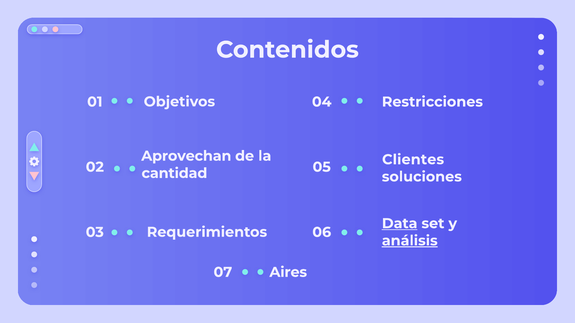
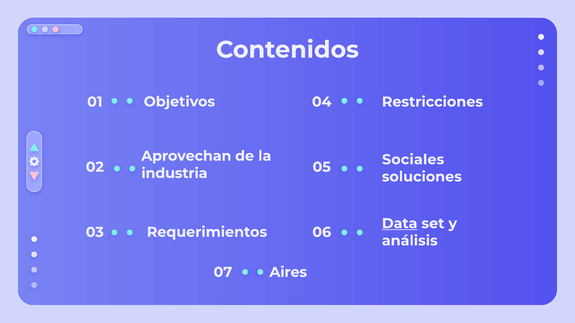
Clientes: Clientes -> Sociales (413, 160)
cantidad: cantidad -> industria (174, 173)
análisis underline: present -> none (410, 241)
